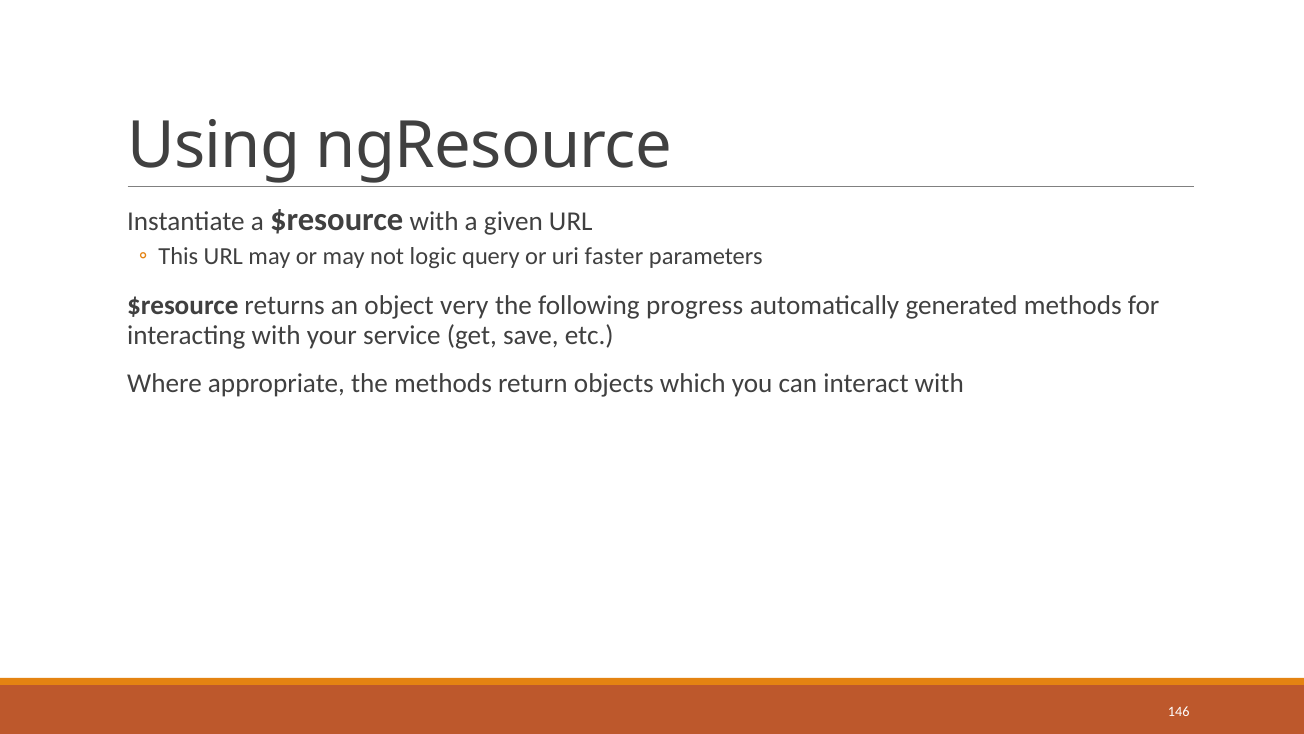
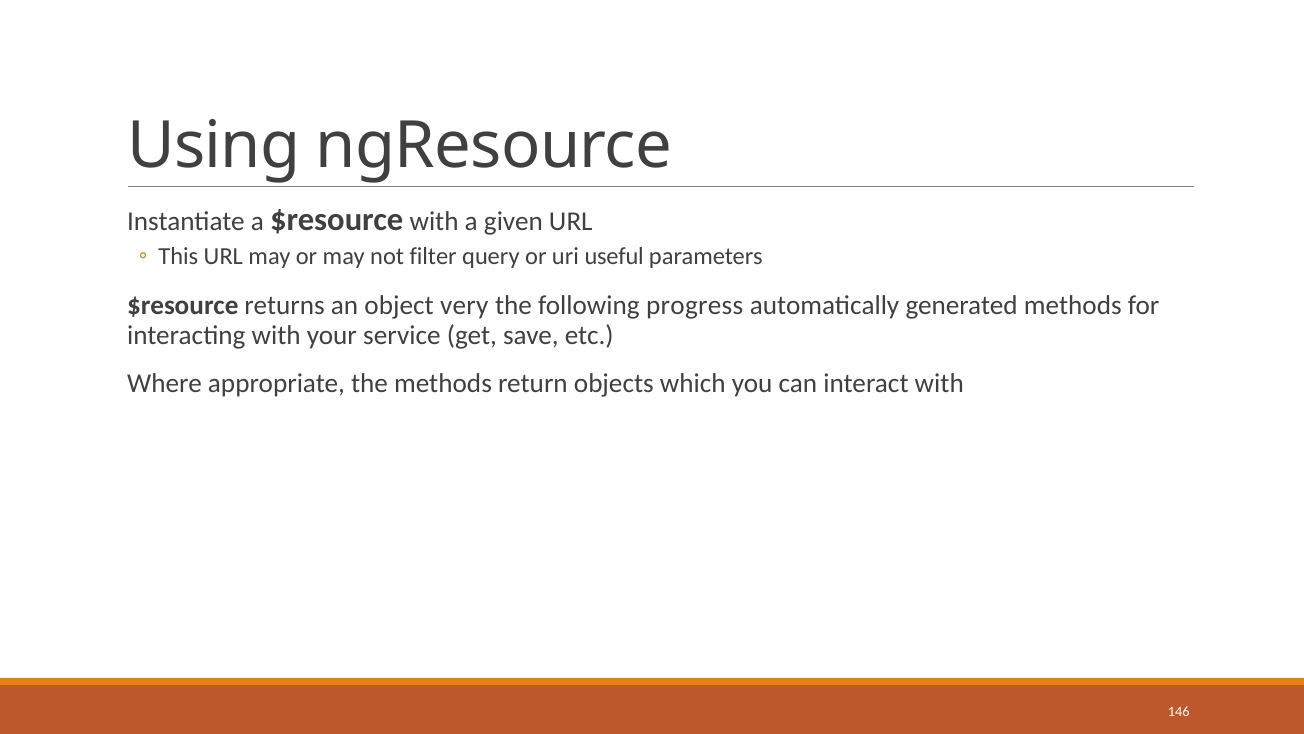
logic: logic -> filter (433, 256)
faster: faster -> useful (614, 256)
